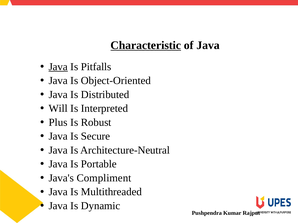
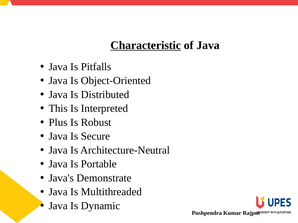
Java underline: present -> none (58, 67)
Will: Will -> This (58, 109)
Compliment: Compliment -> Demonstrate (104, 178)
